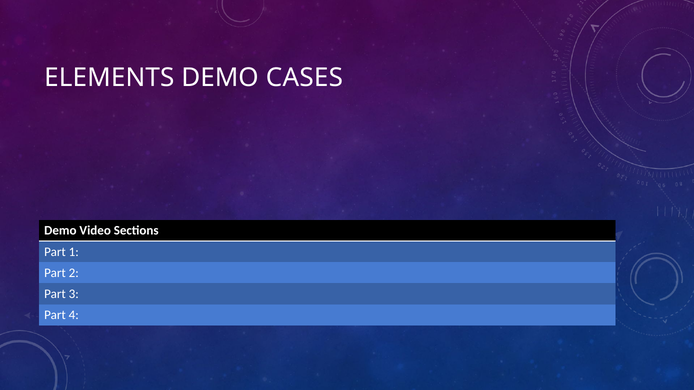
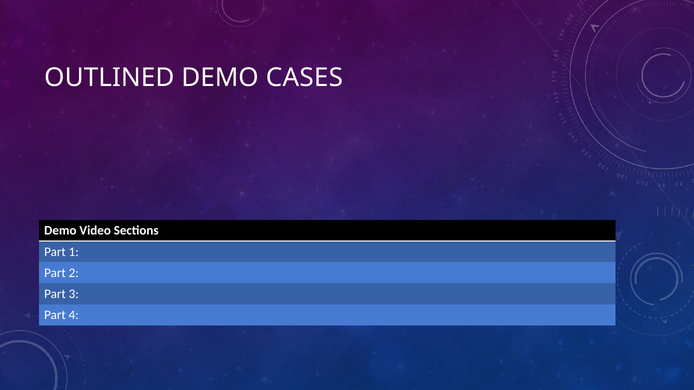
ELEMENTS: ELEMENTS -> OUTLINED (109, 78)
